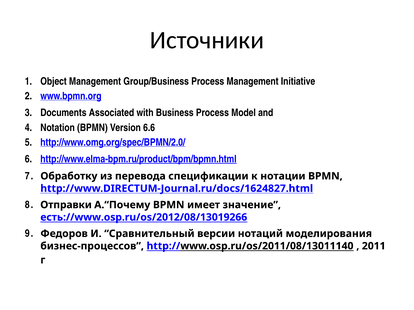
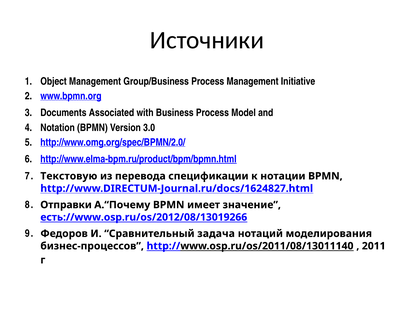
6.6: 6.6 -> 3.0 (149, 128)
Обработку: Обработку -> Текстовую (69, 176)
версии: версии -> задача (216, 234)
